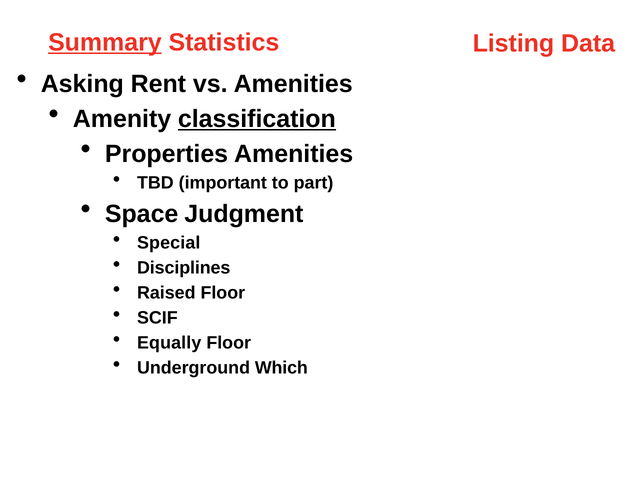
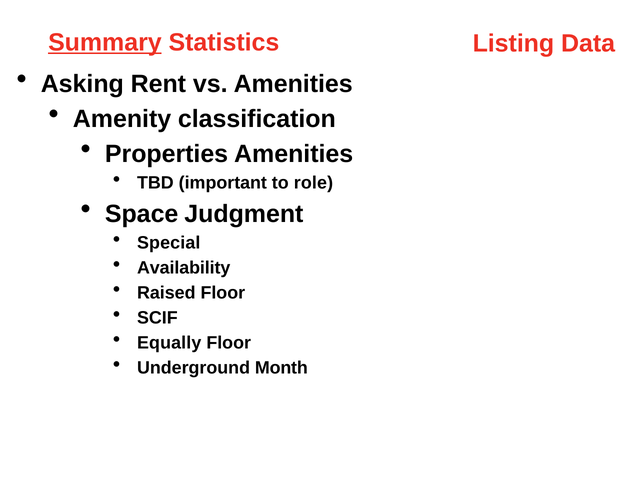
classification underline: present -> none (257, 119)
part: part -> role (313, 183)
Disciplines: Disciplines -> Availability (184, 267)
Which: Which -> Month (281, 367)
